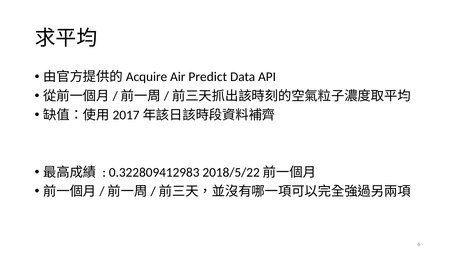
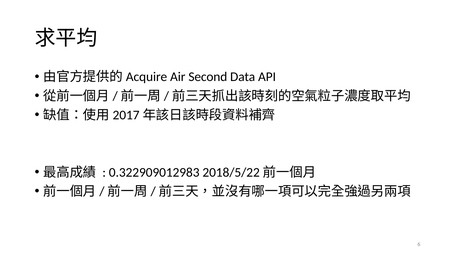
Predict: Predict -> Second (208, 77)
0.322809412983: 0.322809412983 -> 0.322909012983 (154, 172)
